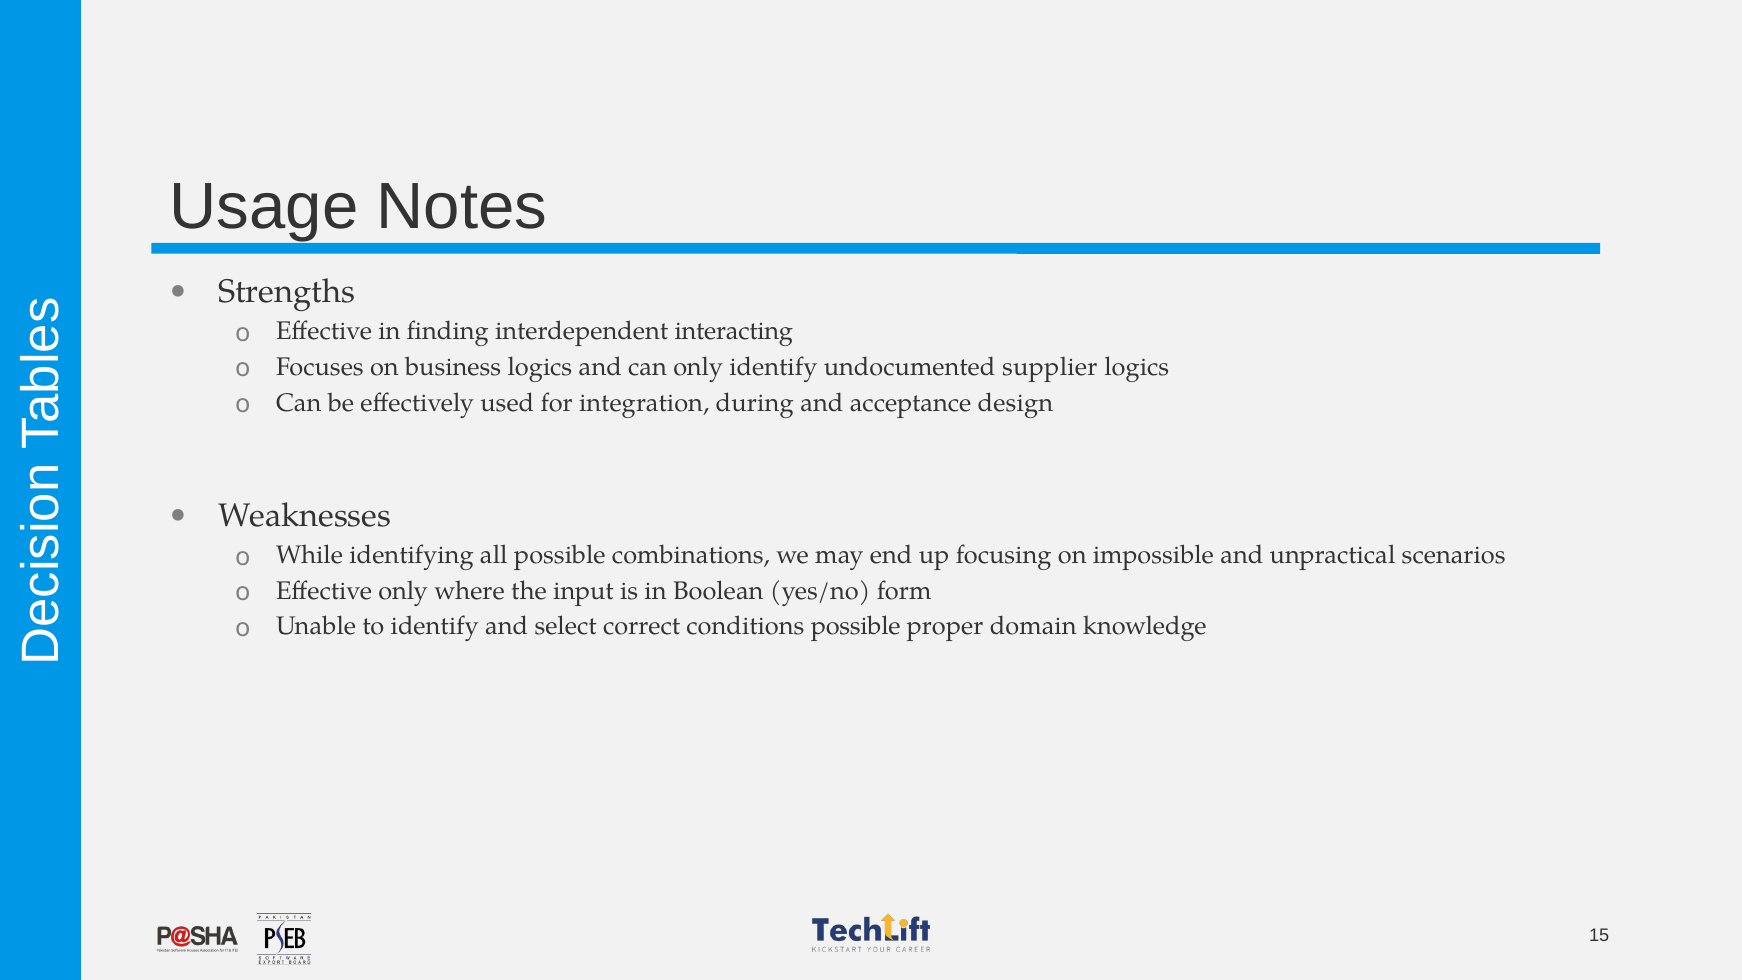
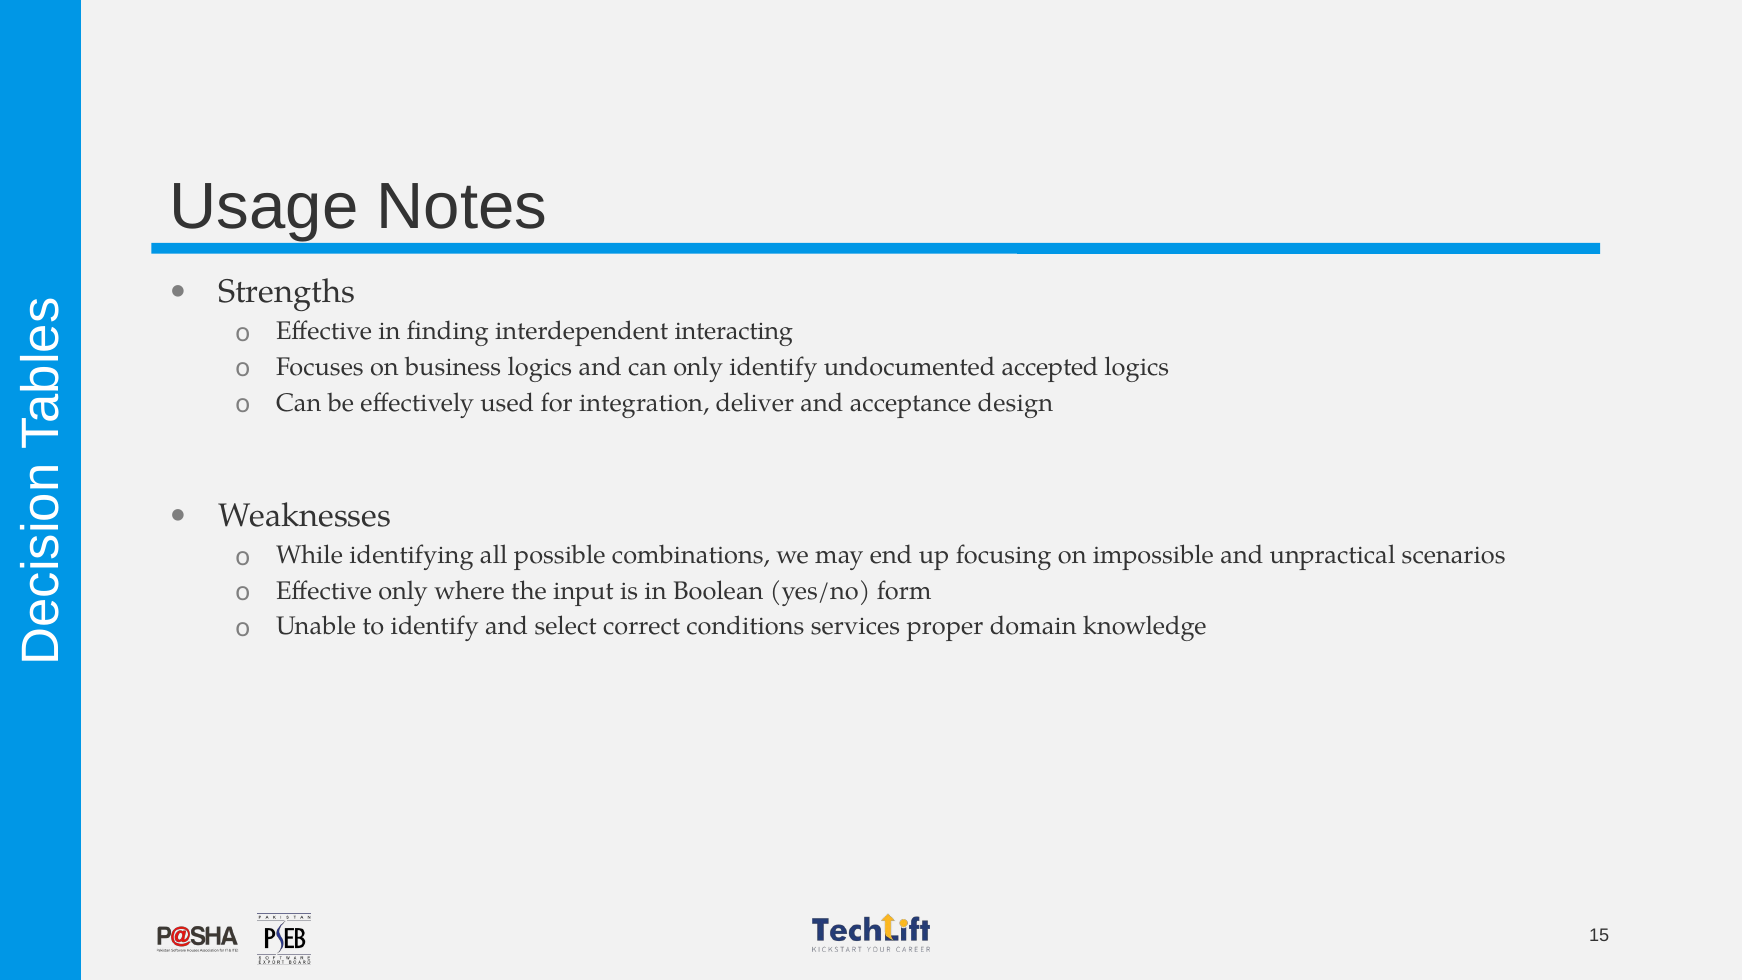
supplier: supplier -> accepted (1050, 367)
during: during -> deliver (755, 403)
conditions possible: possible -> services (856, 626)
